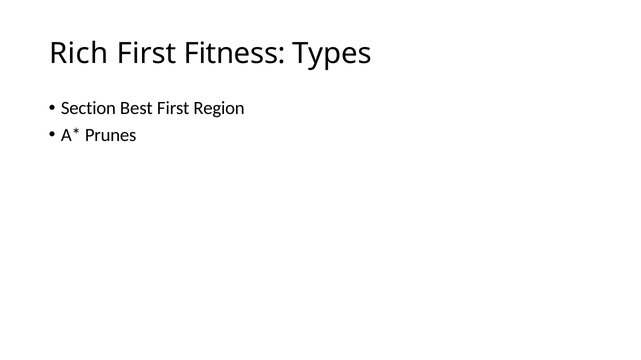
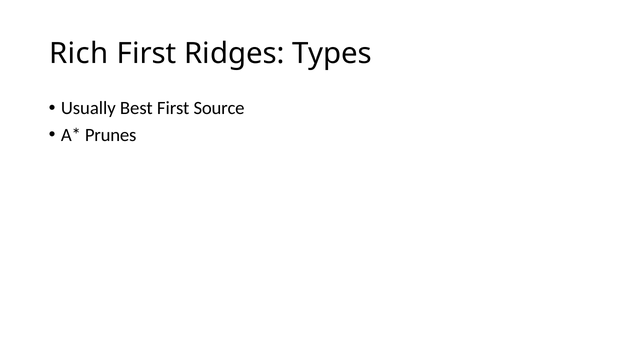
Fitness: Fitness -> Ridges (234, 54)
Section: Section -> Usually (88, 108)
Region: Region -> Source (219, 108)
